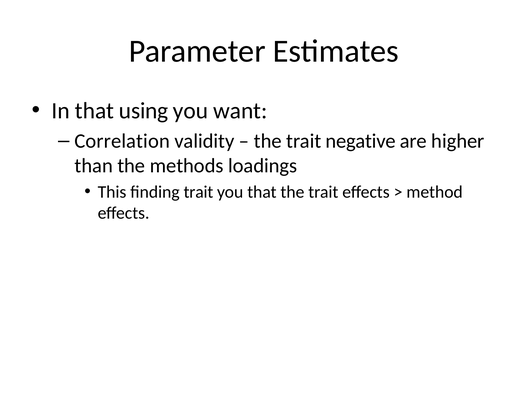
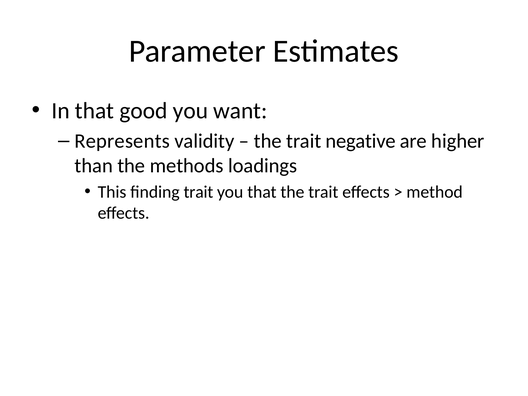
using: using -> good (143, 111)
Correlation: Correlation -> Represents (122, 141)
